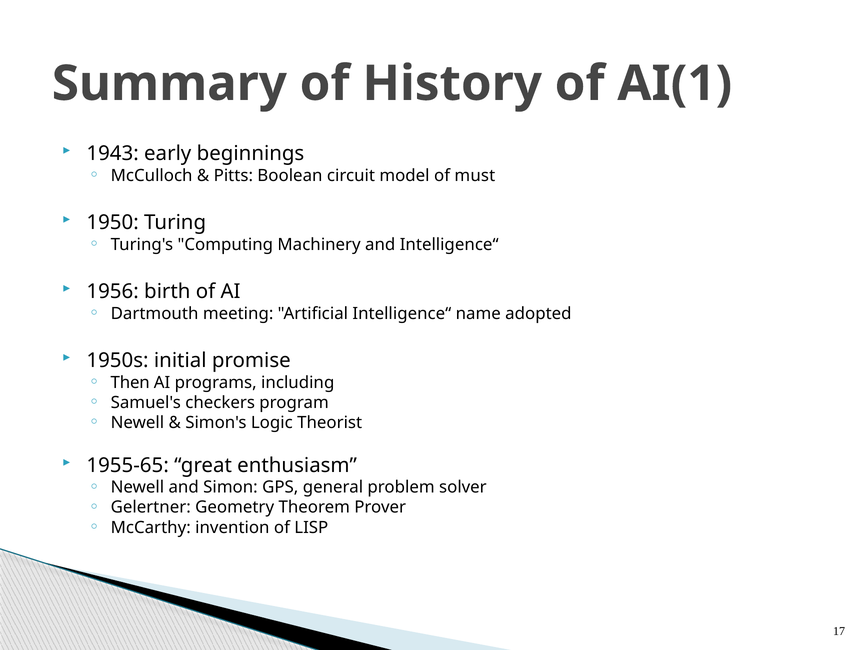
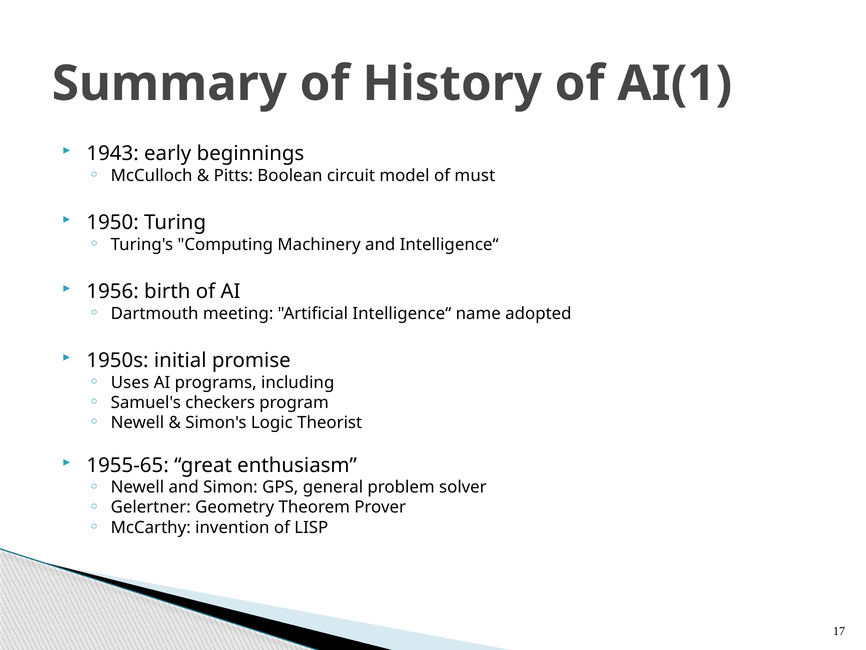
Then: Then -> Uses (130, 382)
